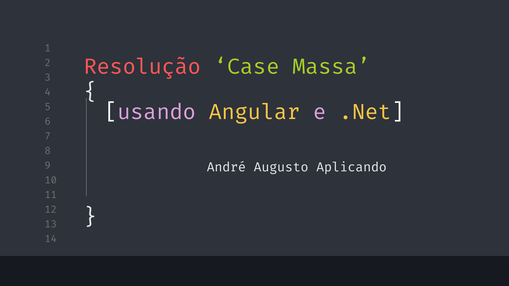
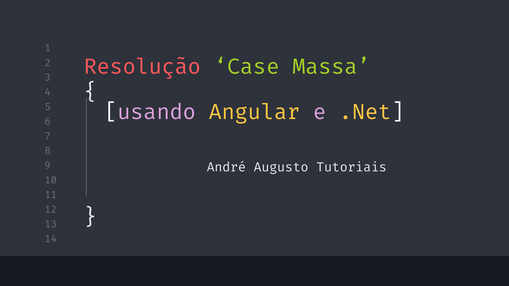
Aplicando: Aplicando -> Tutoriais (352, 168)
